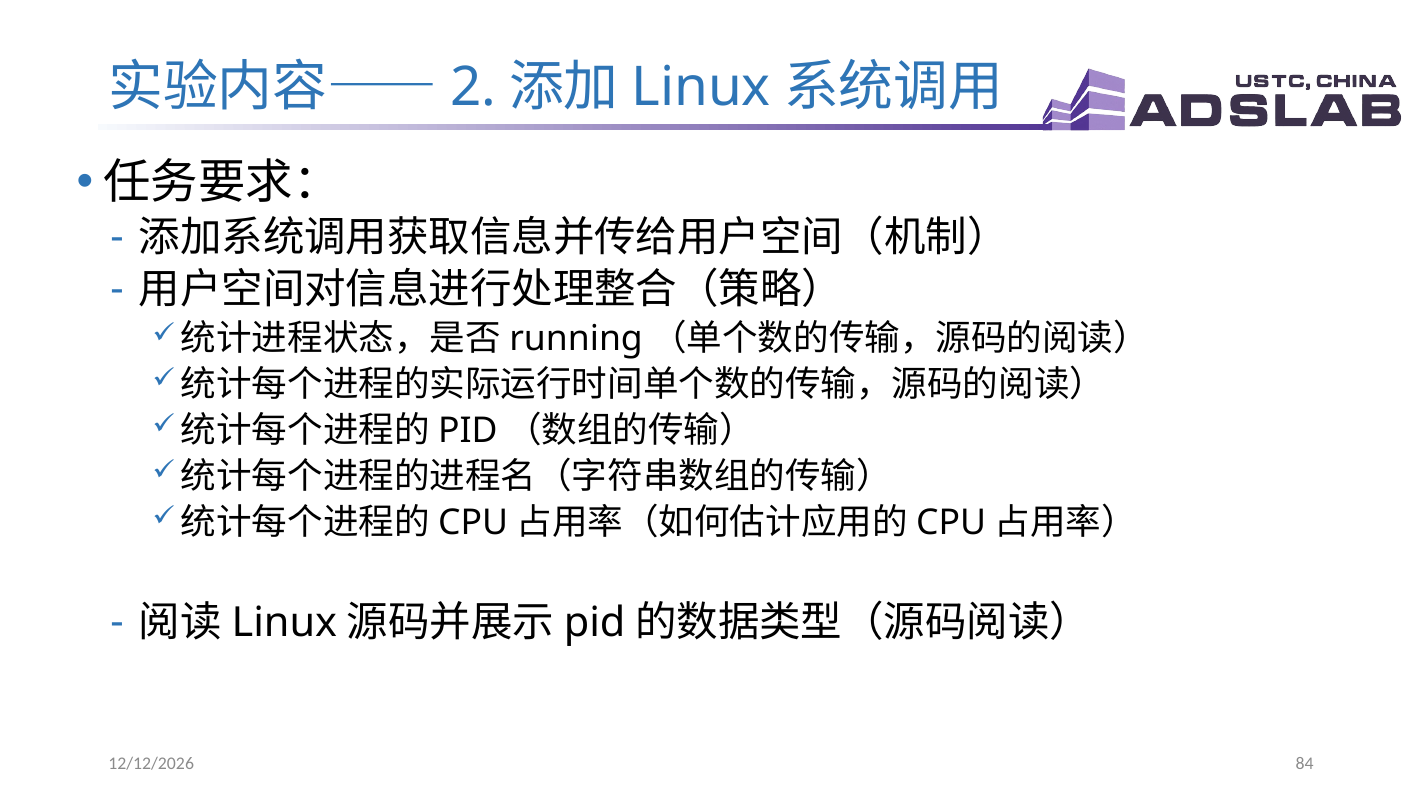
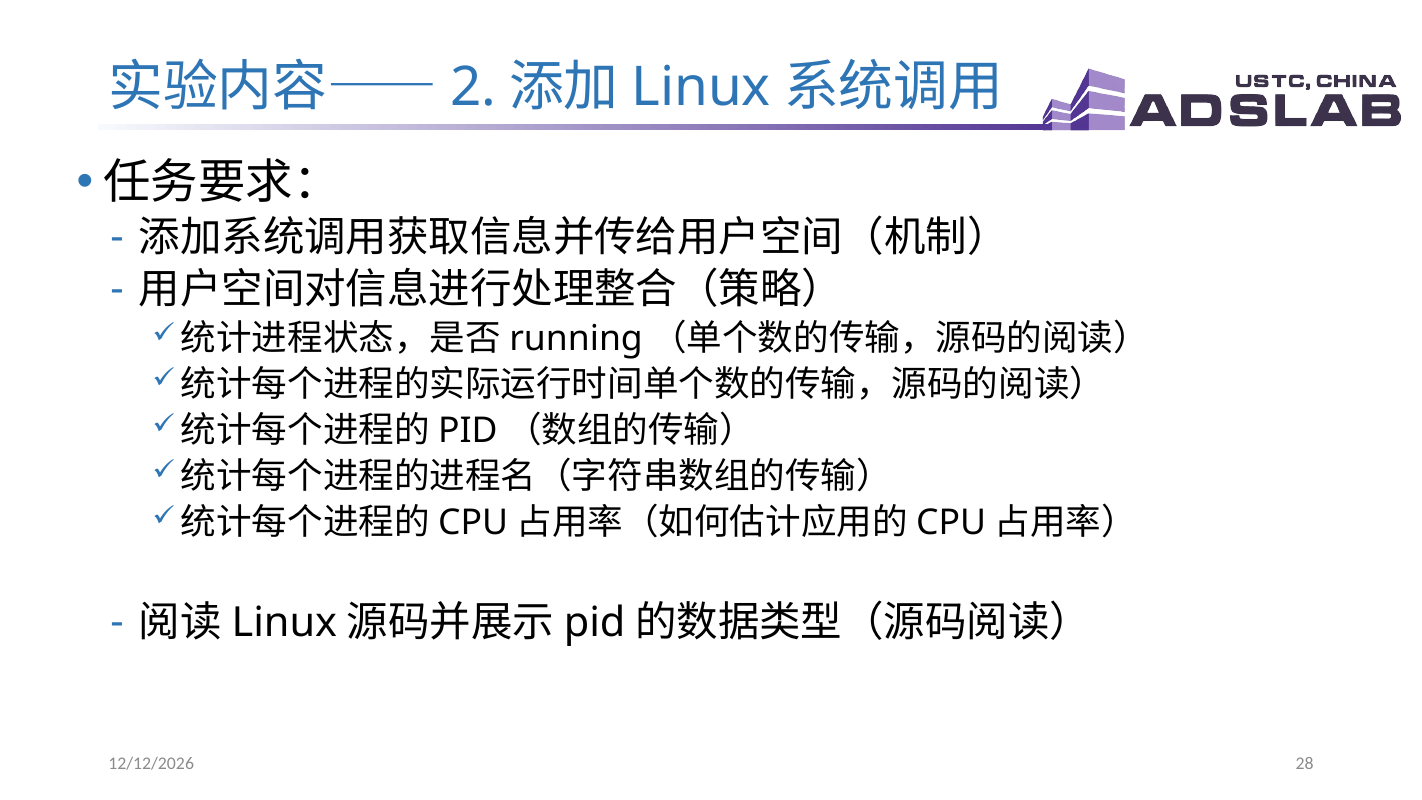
84: 84 -> 28 (1305, 764)
